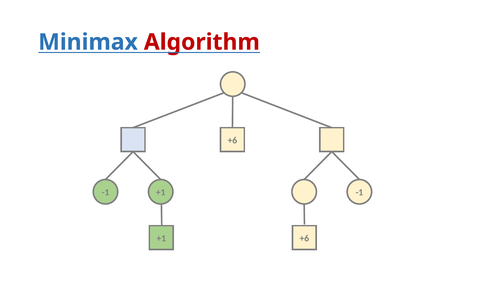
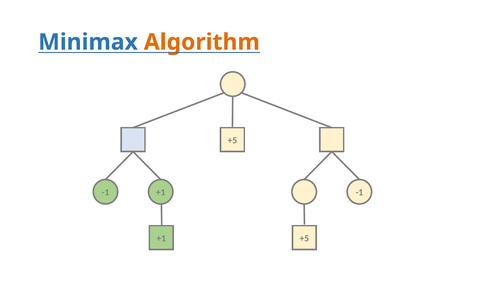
Algorithm colour: red -> orange (202, 42)
+6: +6 -> +5 (232, 140)
+1 +6: +6 -> +5 (304, 238)
